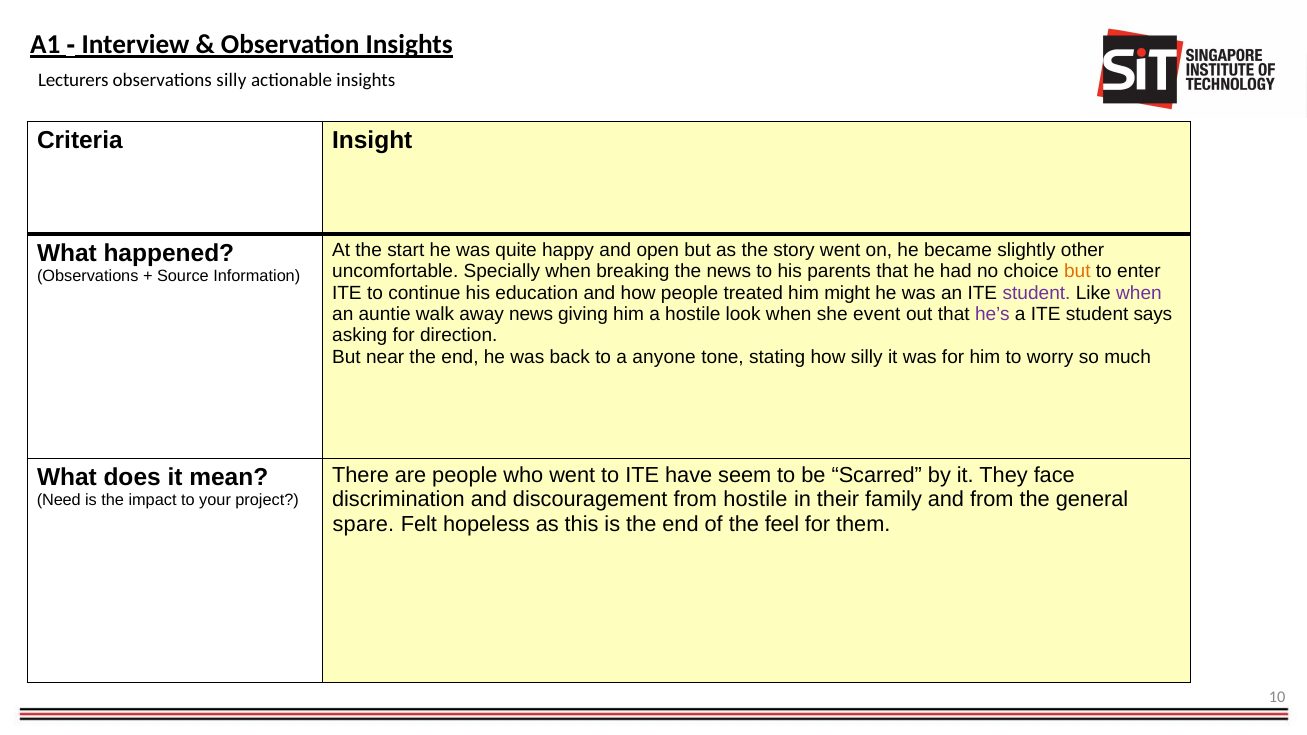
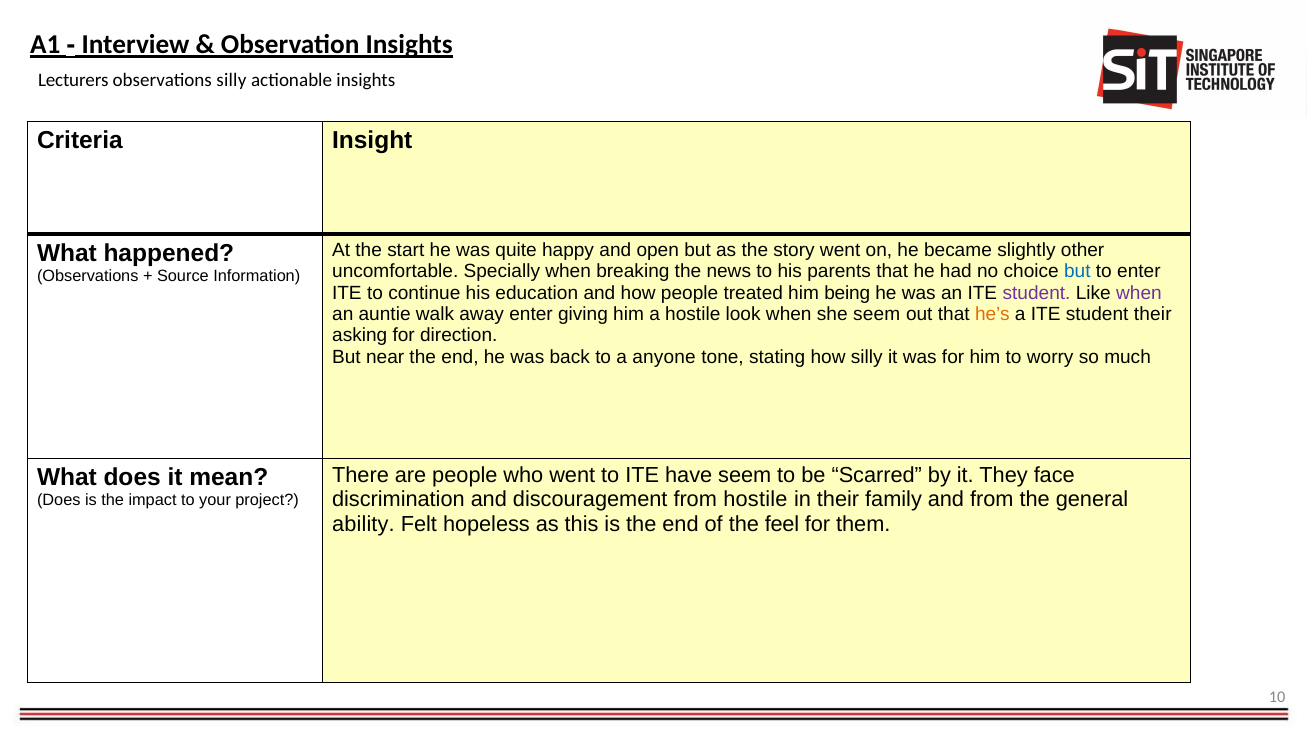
but colour: orange -> blue (1077, 271)
might: might -> being (847, 293)
away news: news -> enter (531, 314)
she event: event -> seem (877, 314)
he’s colour: purple -> orange (992, 314)
student says: says -> their (1153, 314)
Need: Need -> Does (59, 500)
spare: spare -> ability (363, 524)
